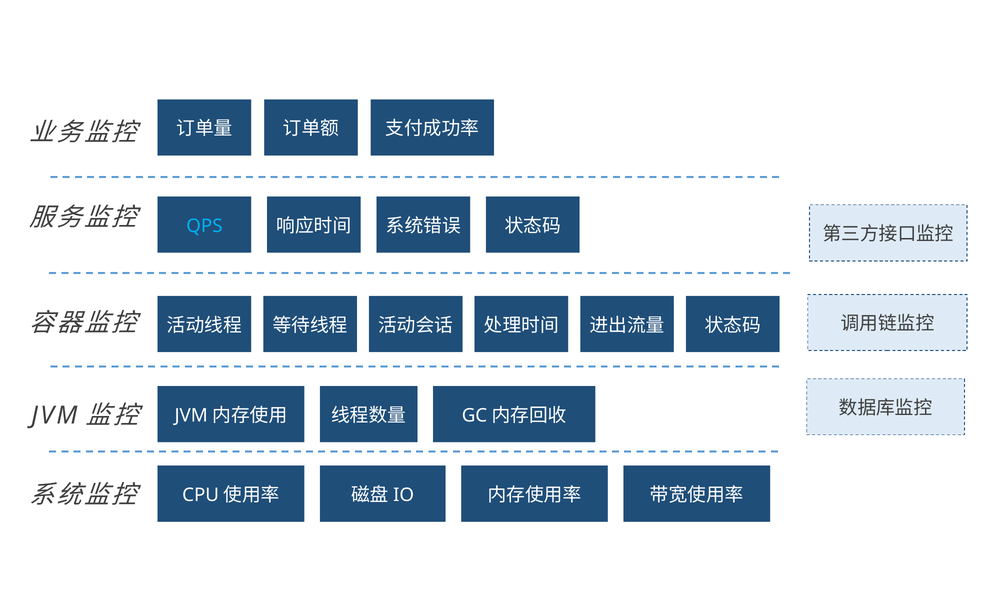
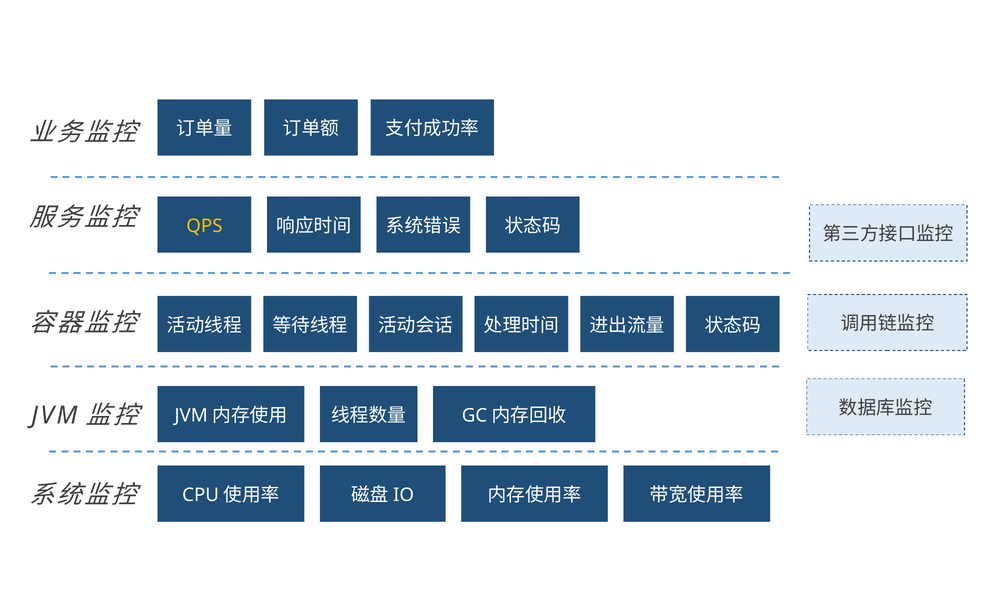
QPS colour: light blue -> yellow (204, 226)
